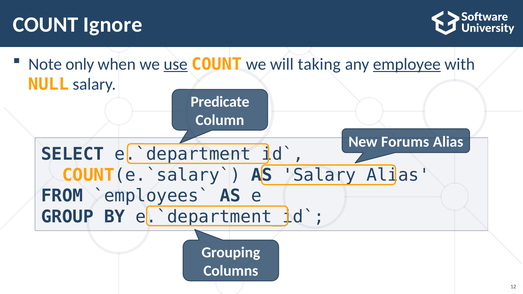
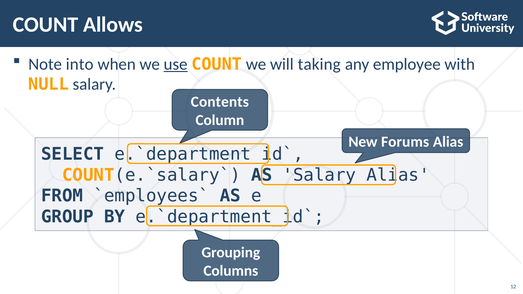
Ignore: Ignore -> Allows (113, 25)
only: only -> into (80, 64)
employee underline: present -> none (407, 64)
Predicate: Predicate -> Contents (220, 102)
